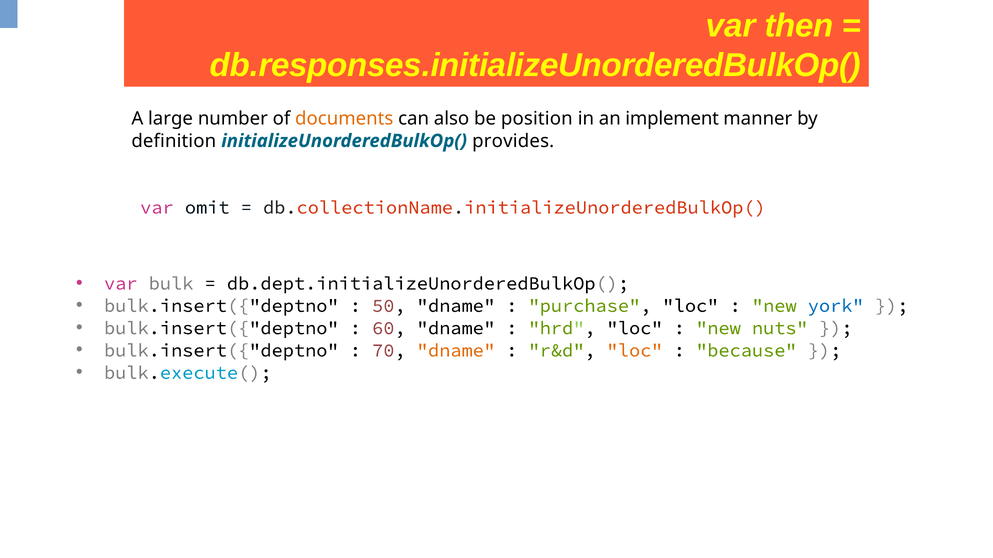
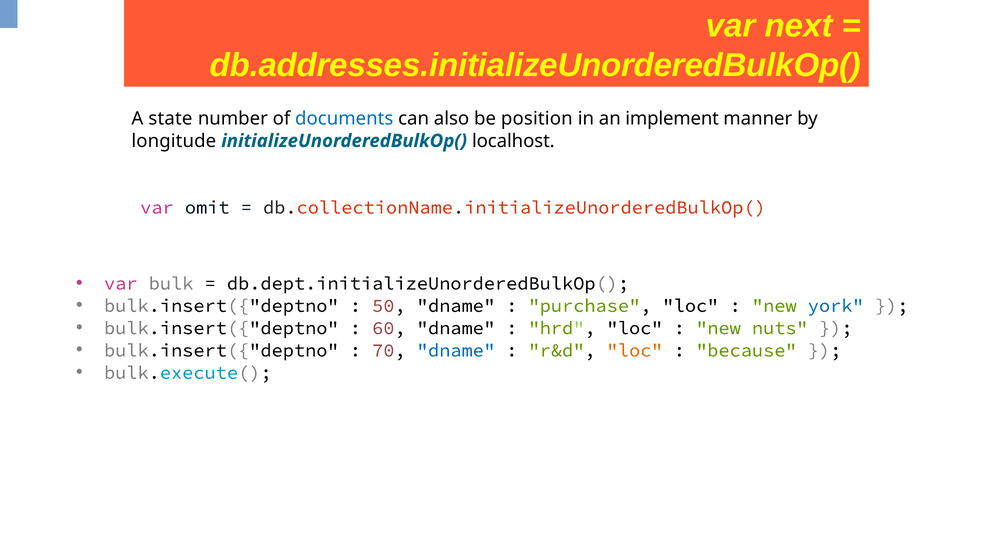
then: then -> next (799, 26)
db.responses.initializeUnorderedBulkOp(: db.responses.initializeUnorderedBulkOp( -> db.addresses.initializeUnorderedBulkOp( (535, 66)
large: large -> state (170, 119)
documents colour: orange -> blue (344, 119)
definition: definition -> longitude (174, 141)
provides: provides -> localhost (513, 141)
dname colour: orange -> blue (456, 351)
